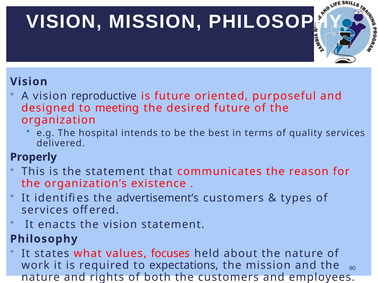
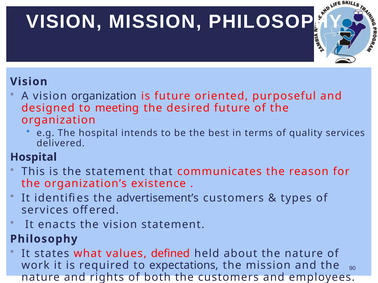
vision reproductive: reproductive -> organization (104, 96)
Properly: Properly -> Hospital (33, 157)
focuses: focuses -> defined (170, 254)
